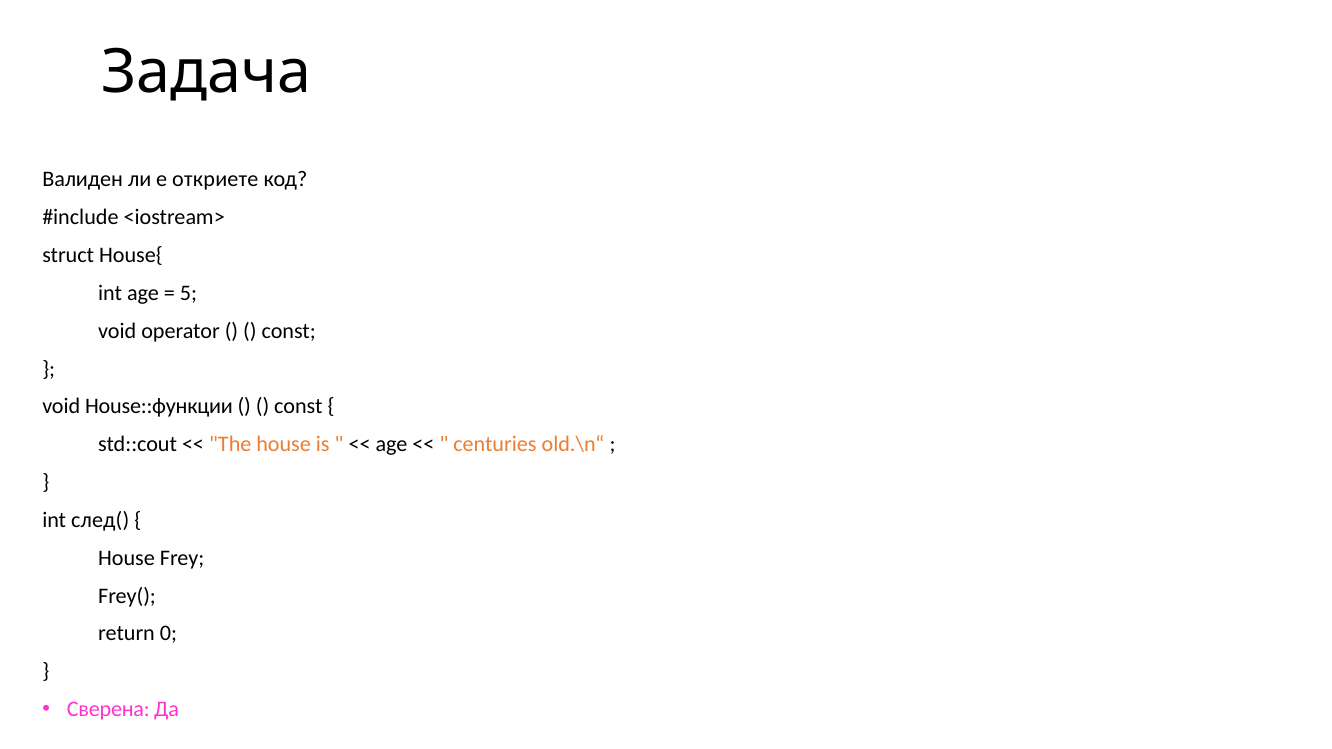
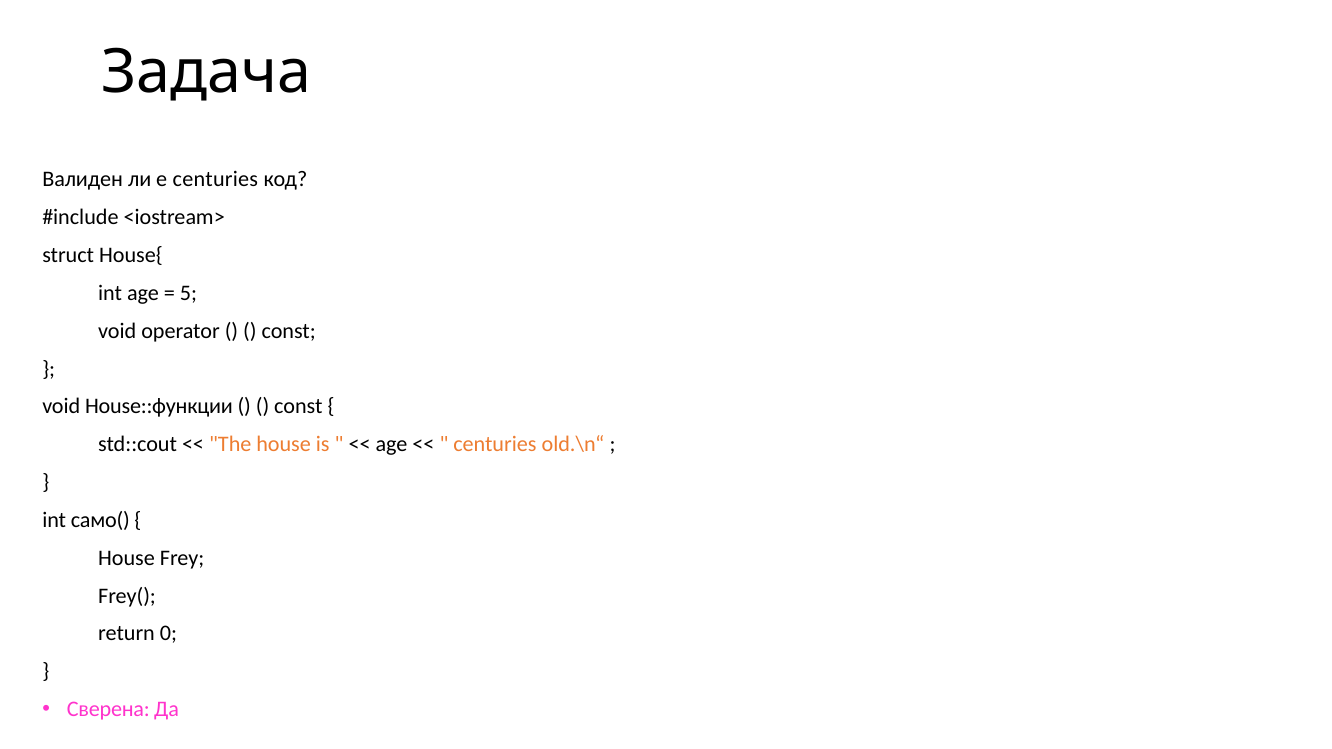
е откриете: откриете -> centuries (215, 180)
след(: след( -> само( (100, 520)
